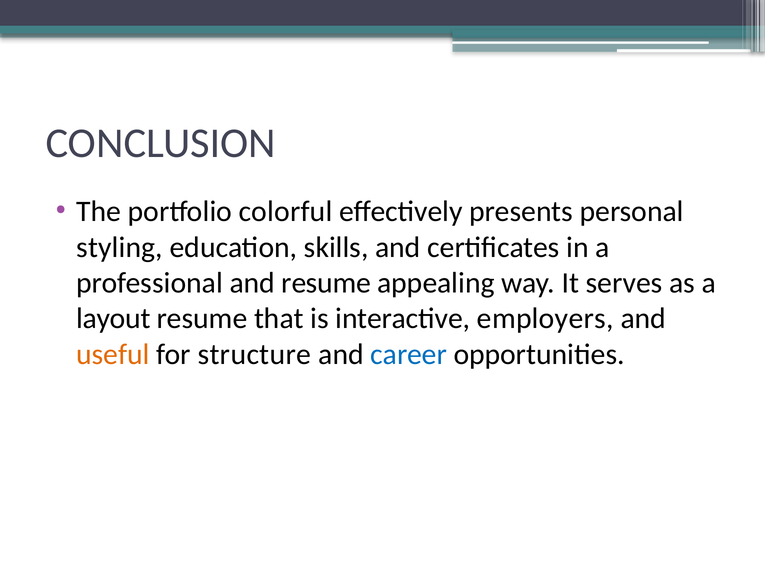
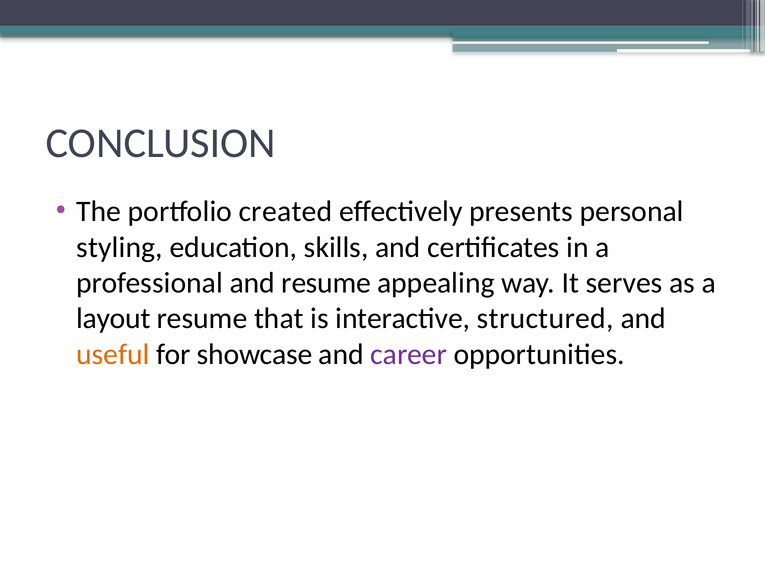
colorful: colorful -> created (286, 212)
employers: employers -> structured (545, 319)
structure: structure -> showcase (255, 355)
career colour: blue -> purple (409, 355)
